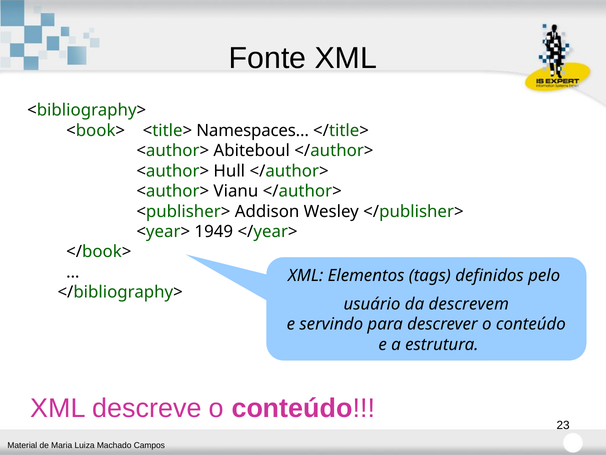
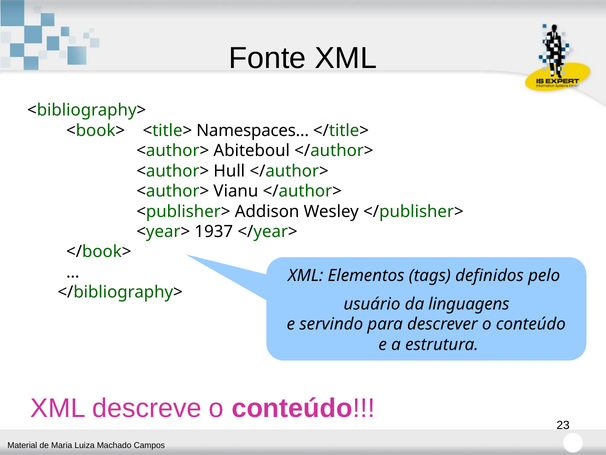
1949: 1949 -> 1937 (214, 231)
descrevem: descrevem -> linguagens (469, 304)
